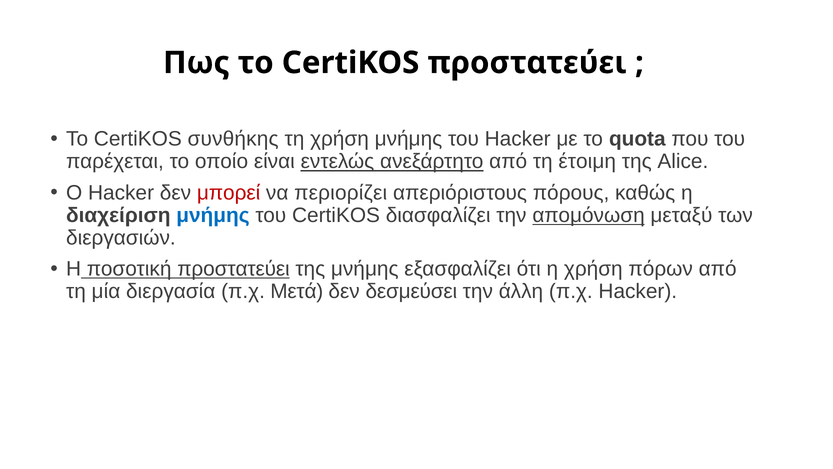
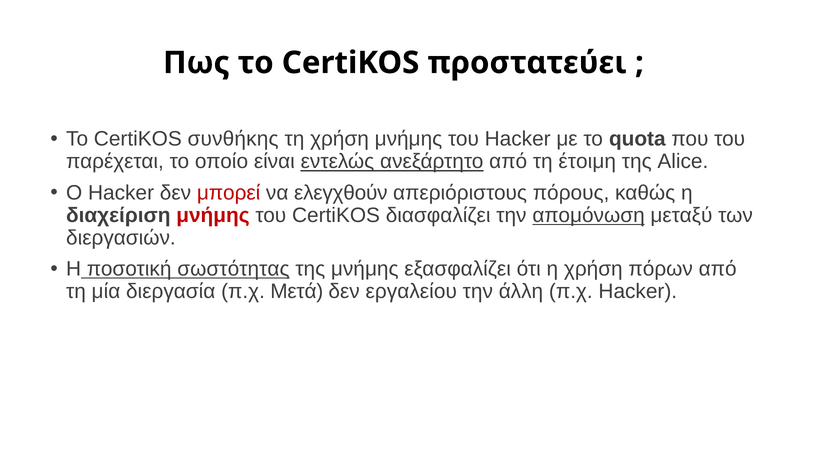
περιορίζει: περιορίζει -> ελεγχθούν (341, 193)
μνήμης colour: blue -> red (213, 215)
ποσοτική προστατεύει: προστατεύει -> σωστότητας (233, 269)
δεσμεύσει: δεσμεύσει -> εργαλείου (411, 291)
